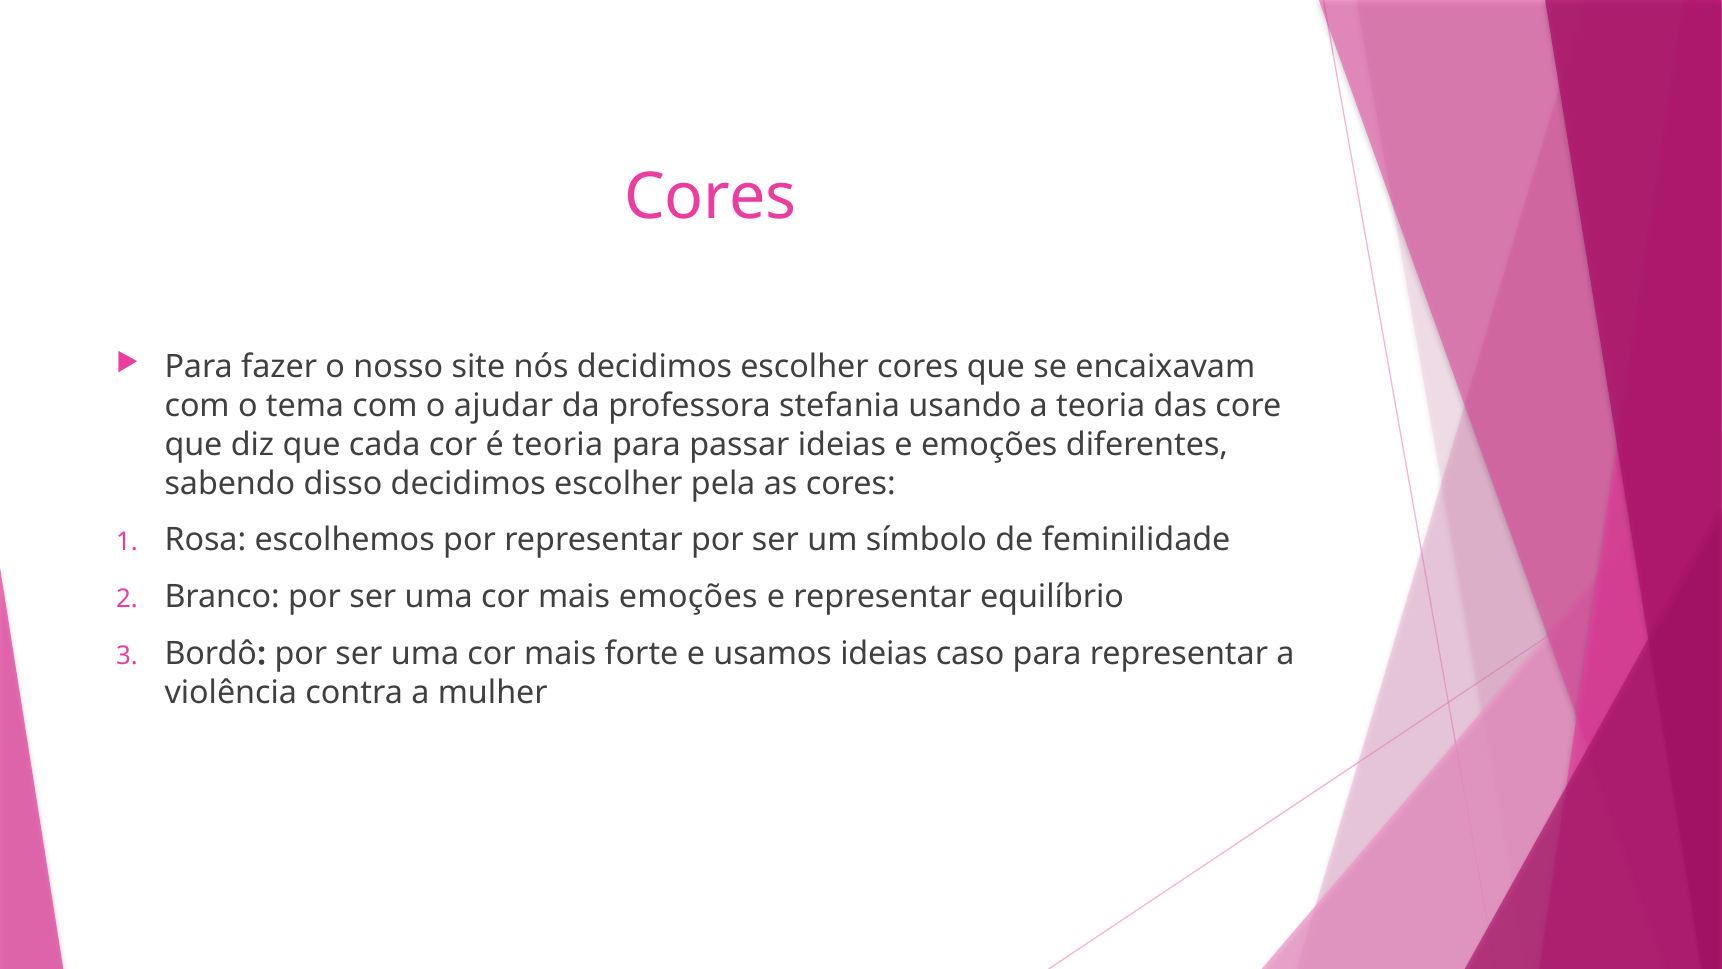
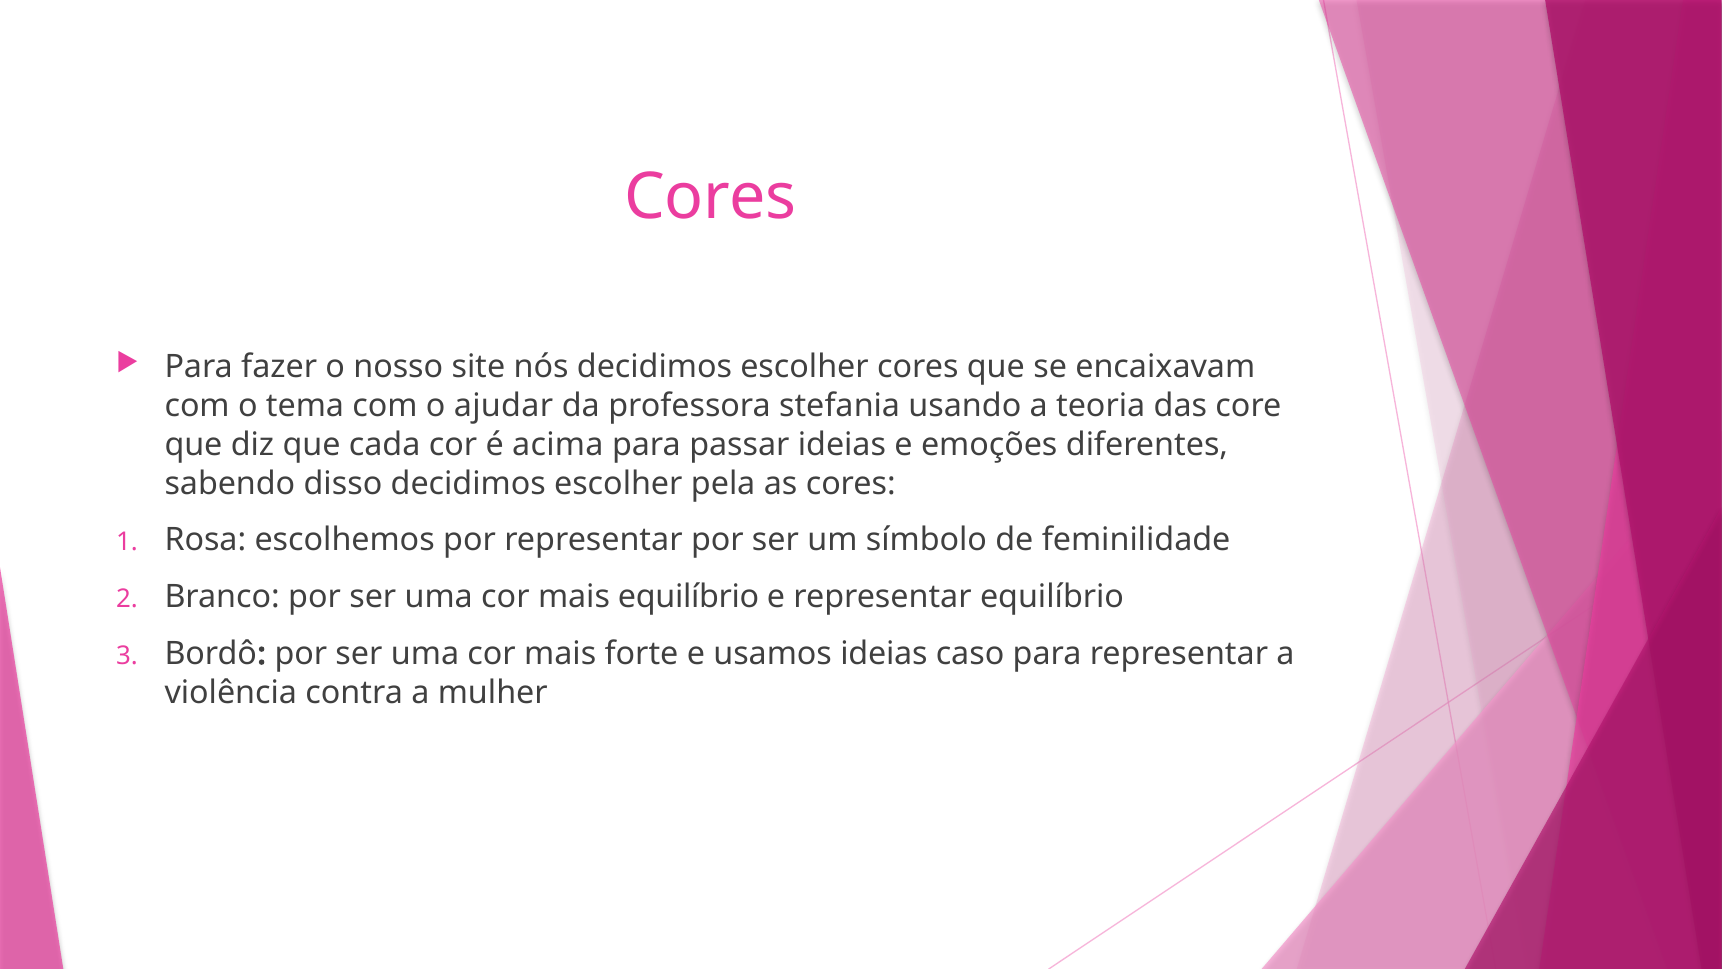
é teoria: teoria -> acima (558, 445)
mais emoções: emoções -> equilíbrio (689, 597)
